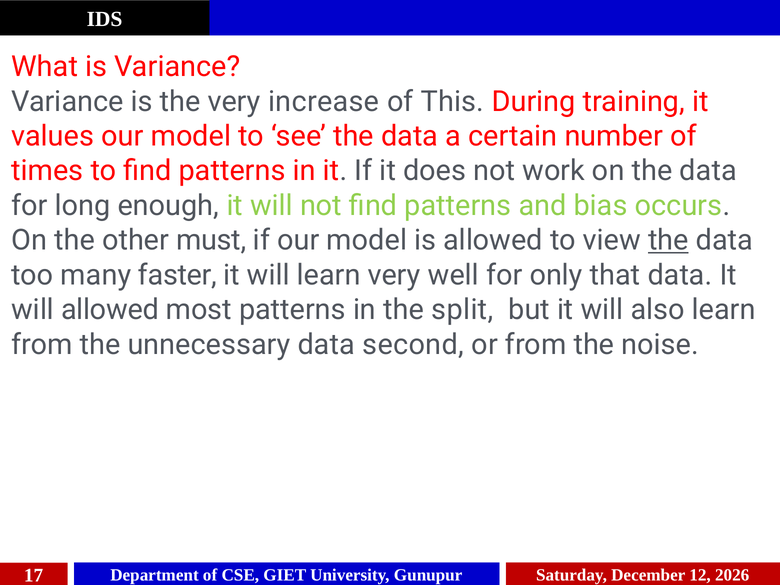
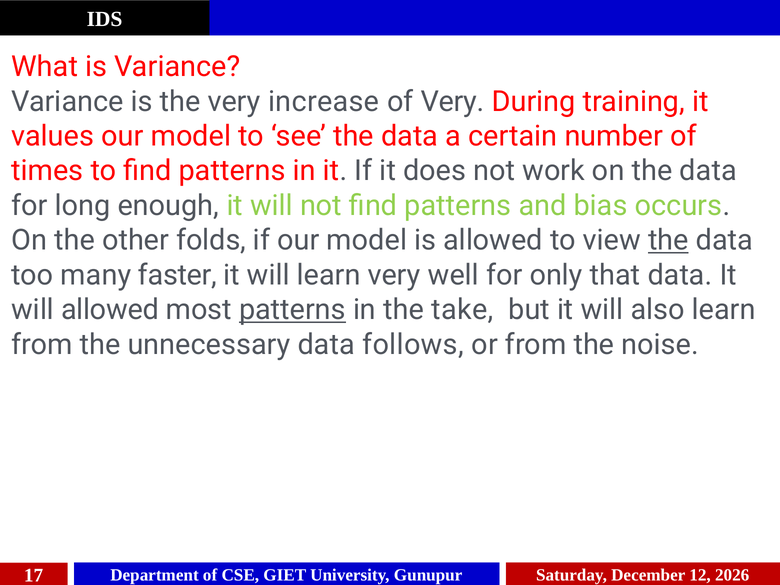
of This: This -> Very (452, 102)
must: must -> folds (211, 240)
patterns underline: none -> present (292, 310)
split: split -> take (462, 310)
second: second -> follows (413, 344)
